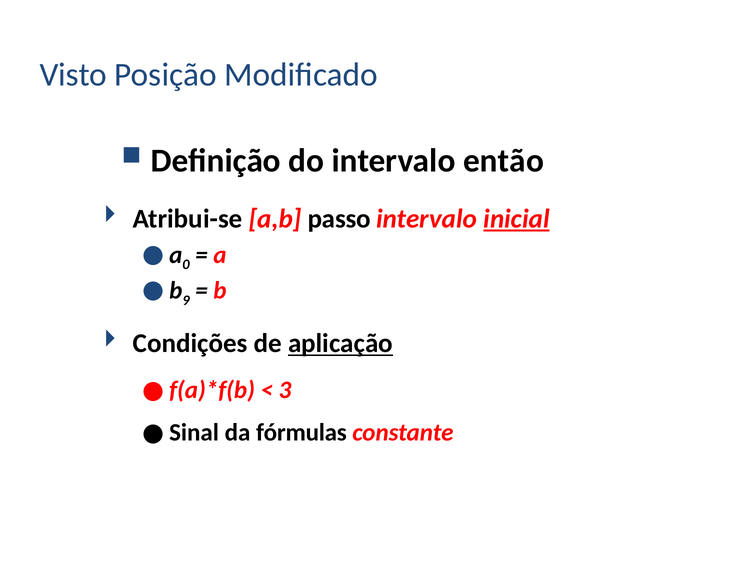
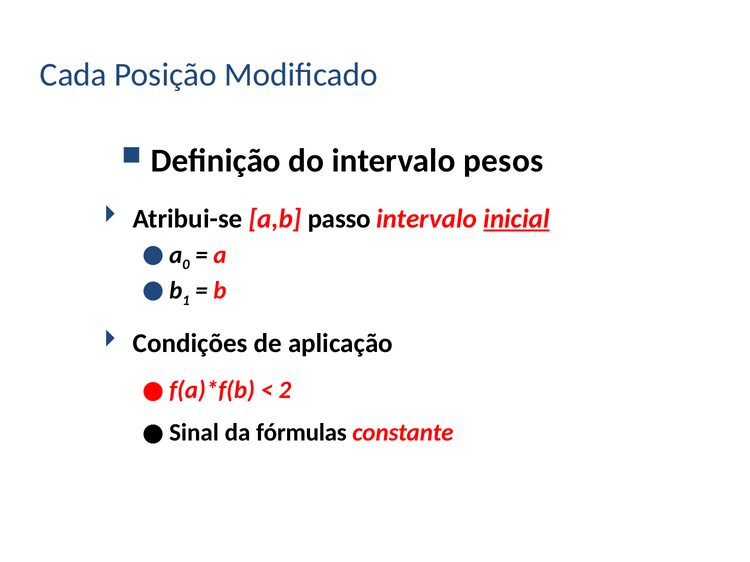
Visto: Visto -> Cada (73, 75)
então: então -> pesos (503, 161)
9: 9 -> 1 (186, 301)
aplicação underline: present -> none (340, 344)
3: 3 -> 2 (285, 390)
